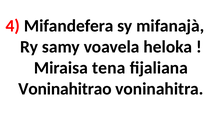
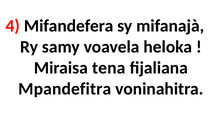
Voninahitrao: Voninahitrao -> Mpandefitra (65, 89)
